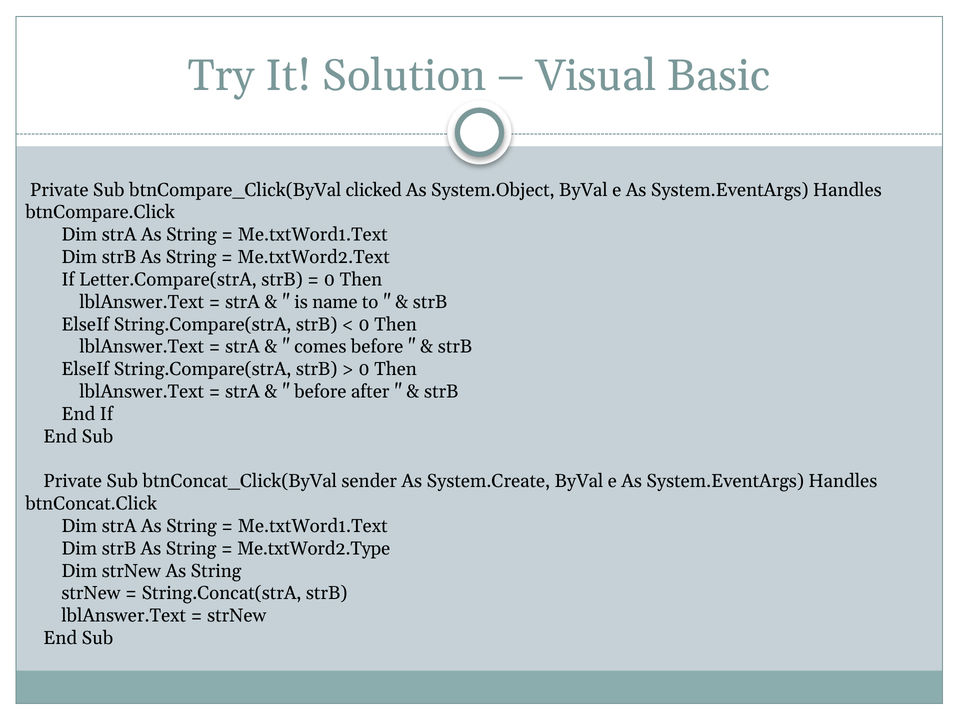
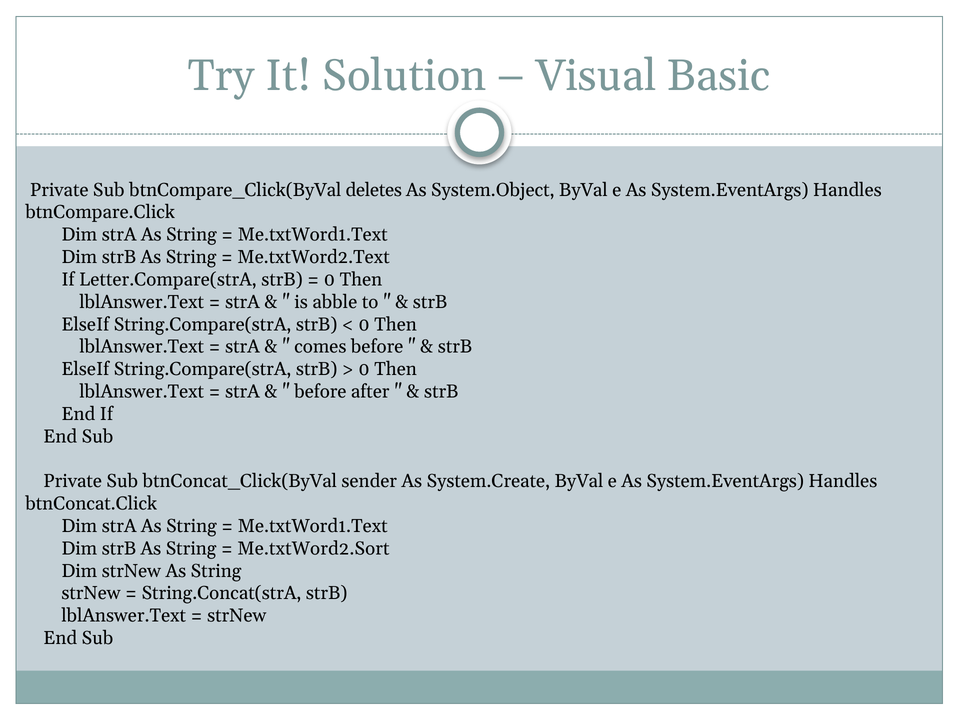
clicked: clicked -> deletes (374, 190)
name: name -> abble (335, 302)
Me.txtWord2.Type: Me.txtWord2.Type -> Me.txtWord2.Sort (313, 548)
